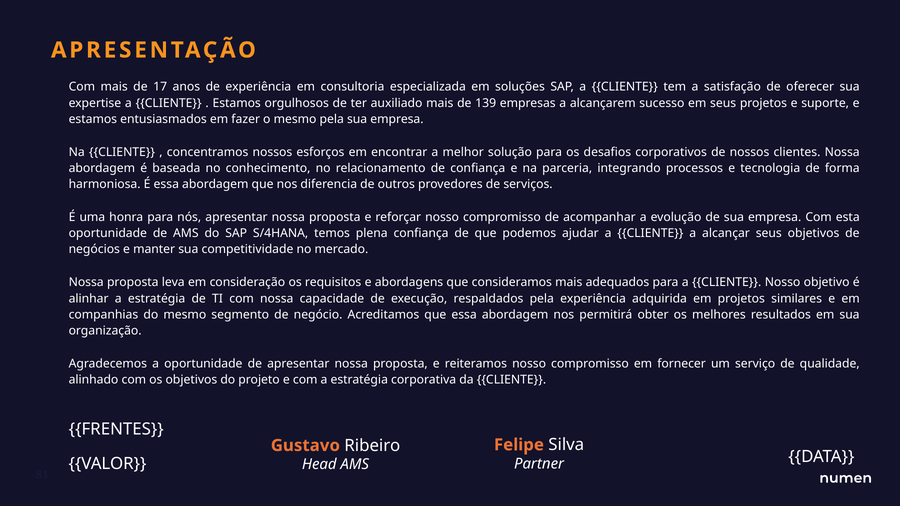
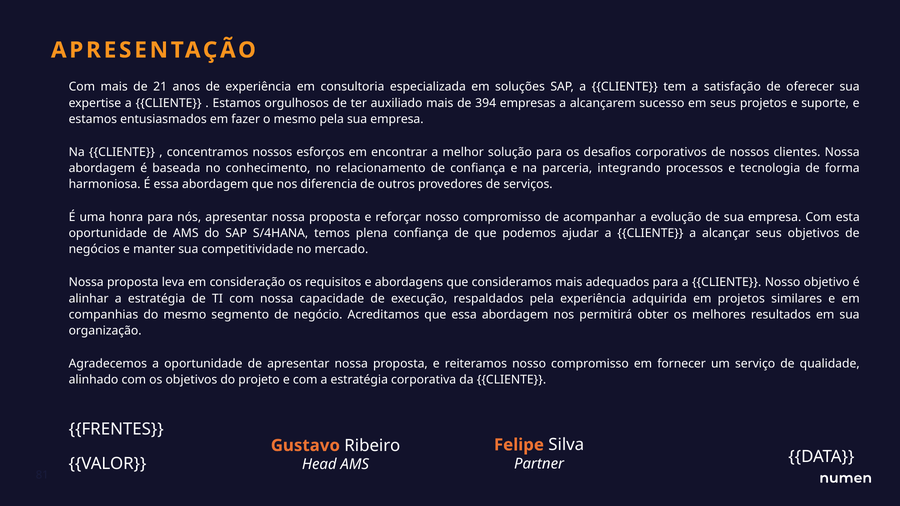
17: 17 -> 21 (160, 87)
139: 139 -> 394 (486, 103)
